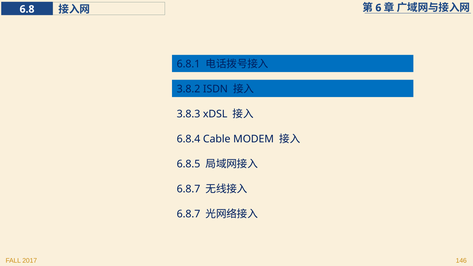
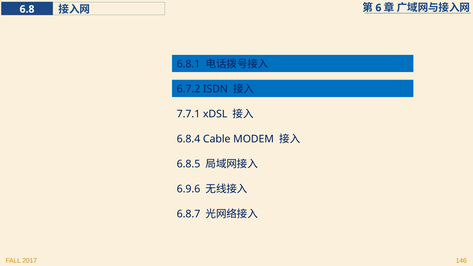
3.8.2: 3.8.2 -> 6.7.2 (188, 89)
3.8.3: 3.8.3 -> 7.7.1 (188, 114)
6.8.7: 6.8.7 -> 6.9.6 (188, 189)
